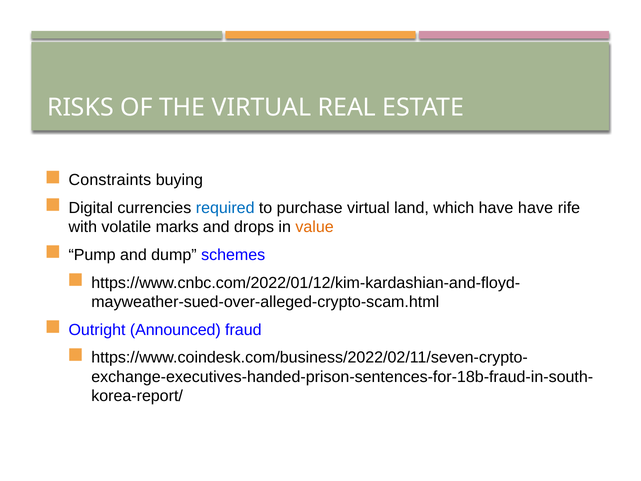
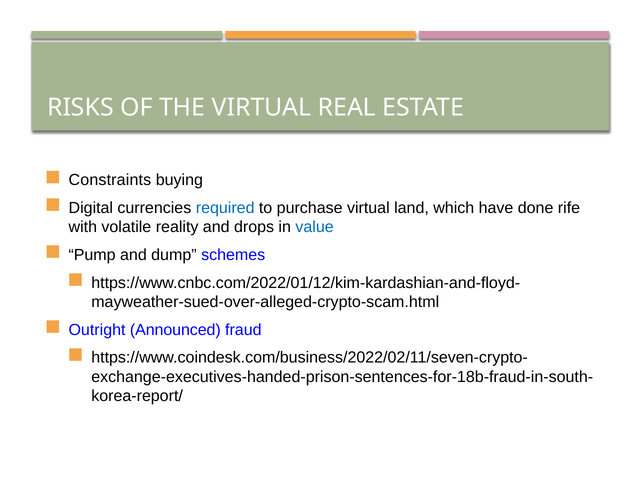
have have: have -> done (536, 208)
marks: marks -> reality (177, 227)
value colour: orange -> blue (315, 227)
